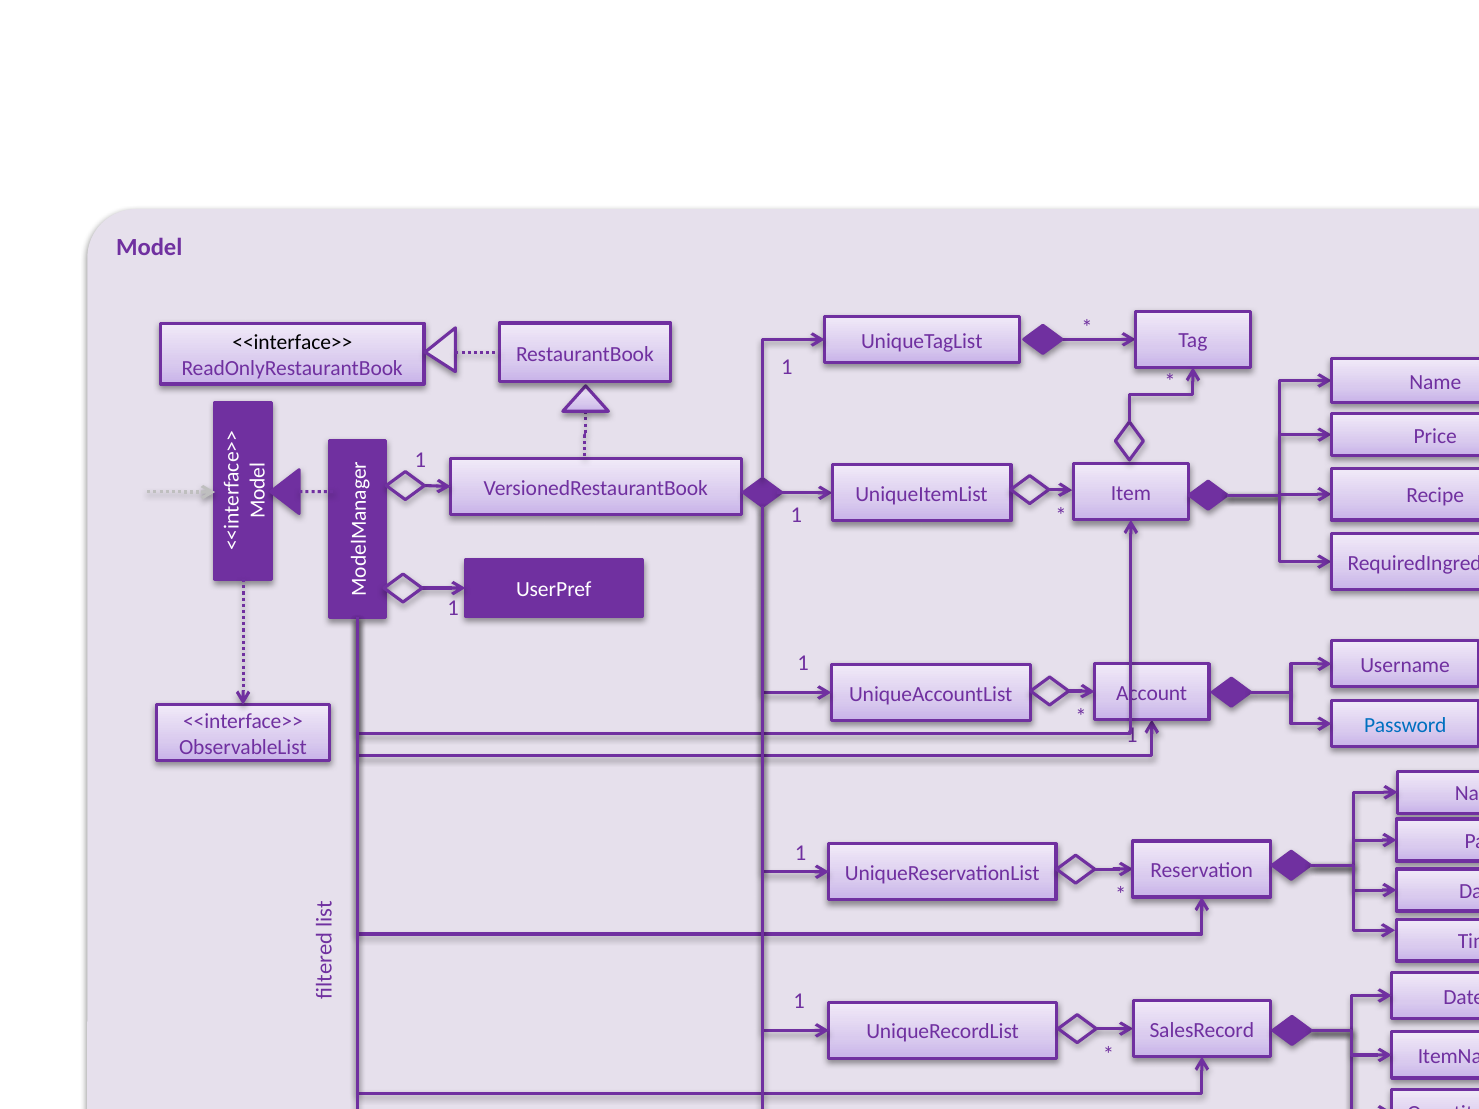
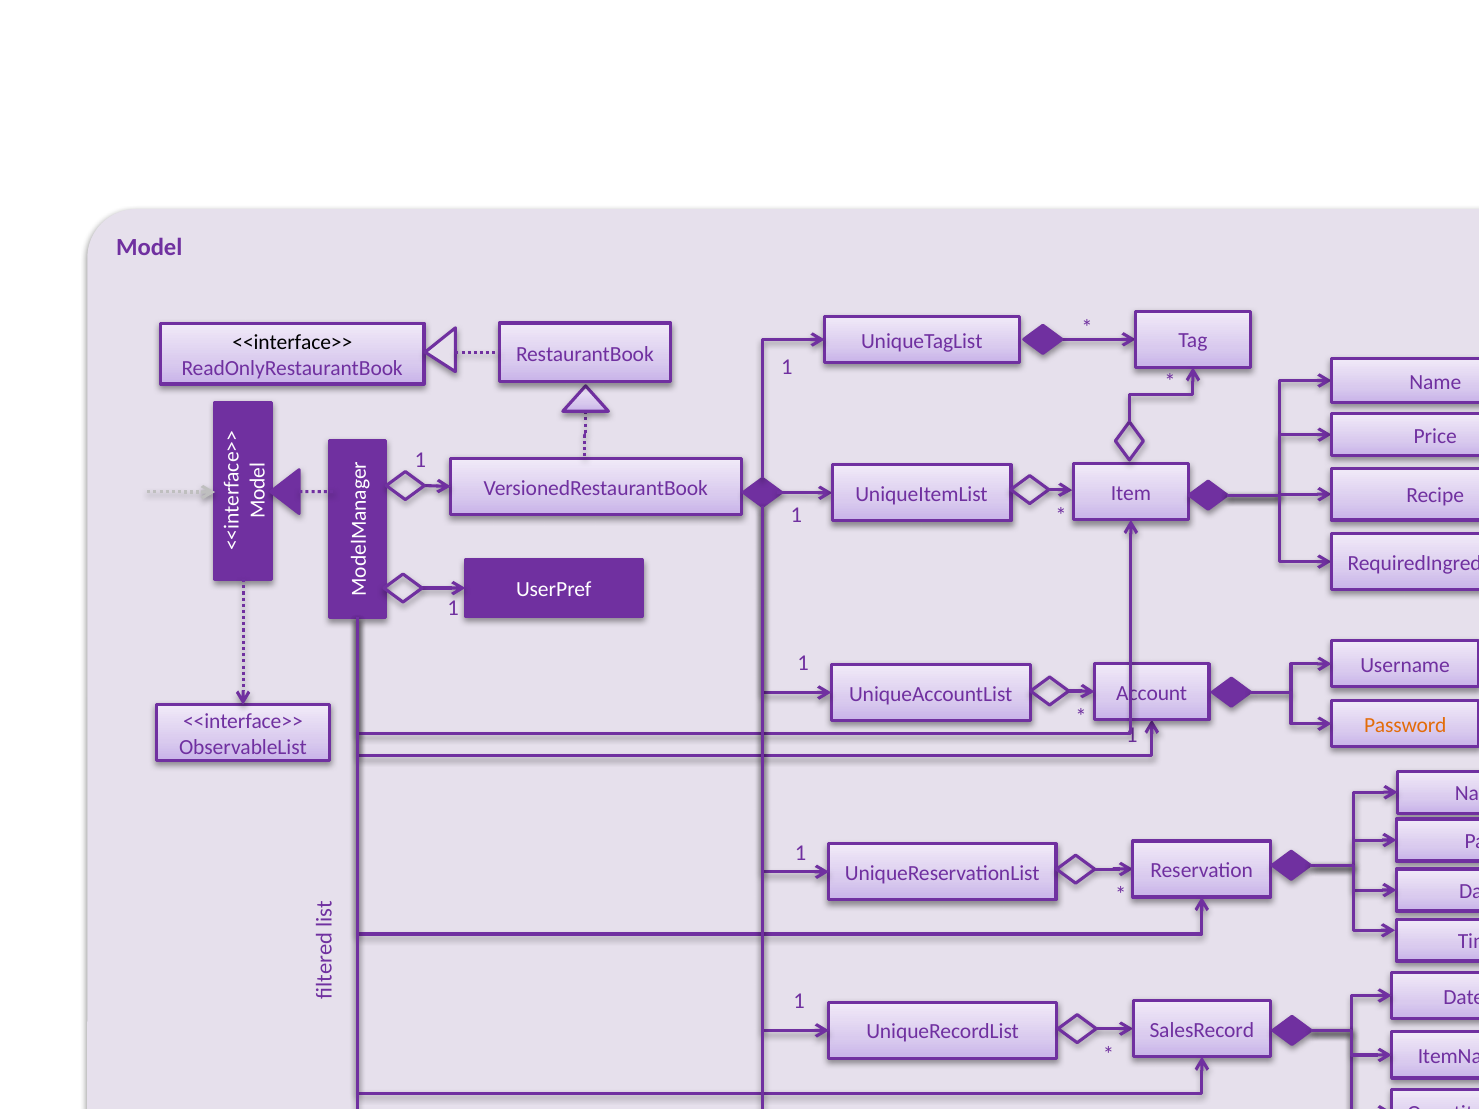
Password colour: blue -> orange (1405, 725)
